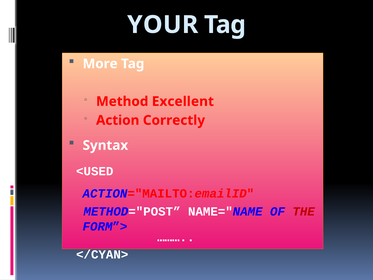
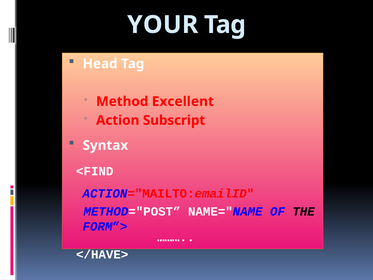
More: More -> Head (100, 64)
Correctly: Correctly -> Subscript (174, 120)
<USED: <USED -> <FIND (95, 171)
THE colour: red -> black (304, 211)
</CYAN>: </CYAN> -> </HAVE> (102, 254)
